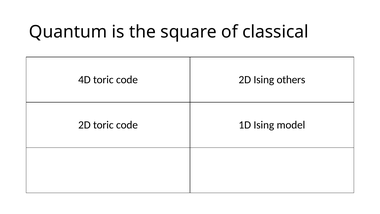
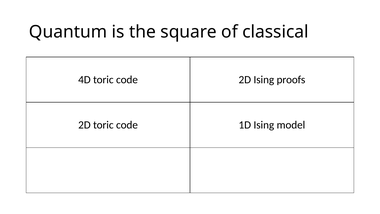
others: others -> proofs (291, 80)
